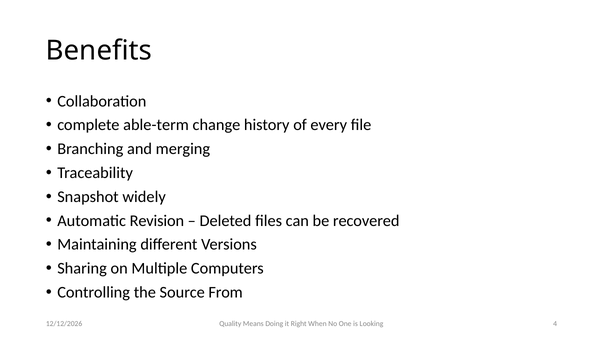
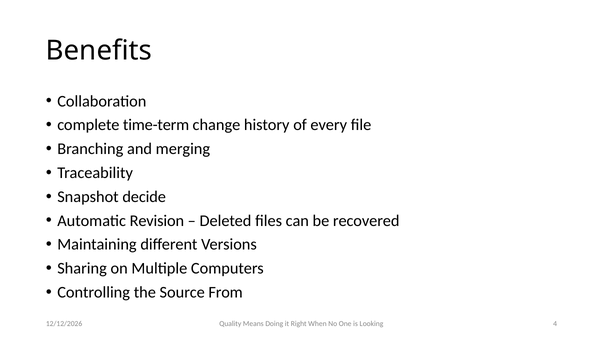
able-term: able-term -> time-term (156, 125)
widely: widely -> decide (144, 197)
